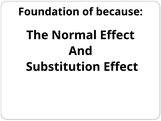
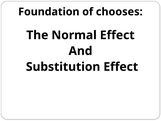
because: because -> chooses (119, 12)
